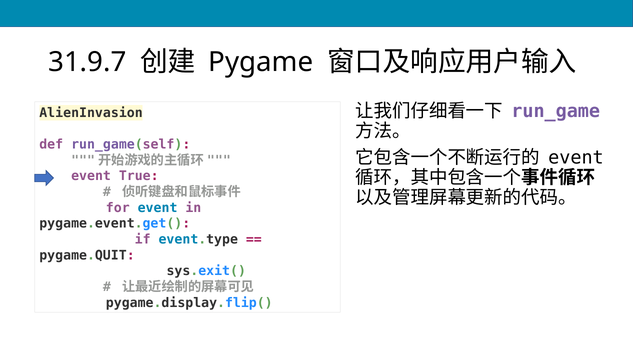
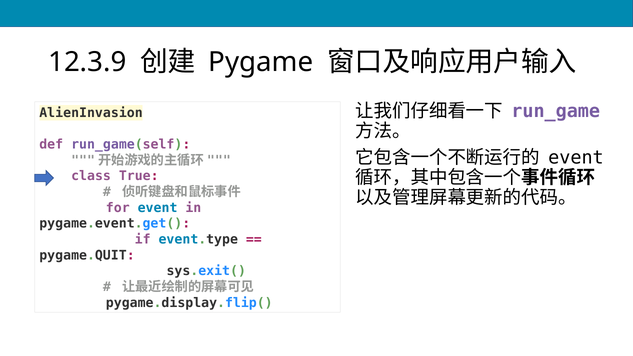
31.9.7: 31.9.7 -> 12.3.9 (87, 62)
event: event -> class (91, 176)
